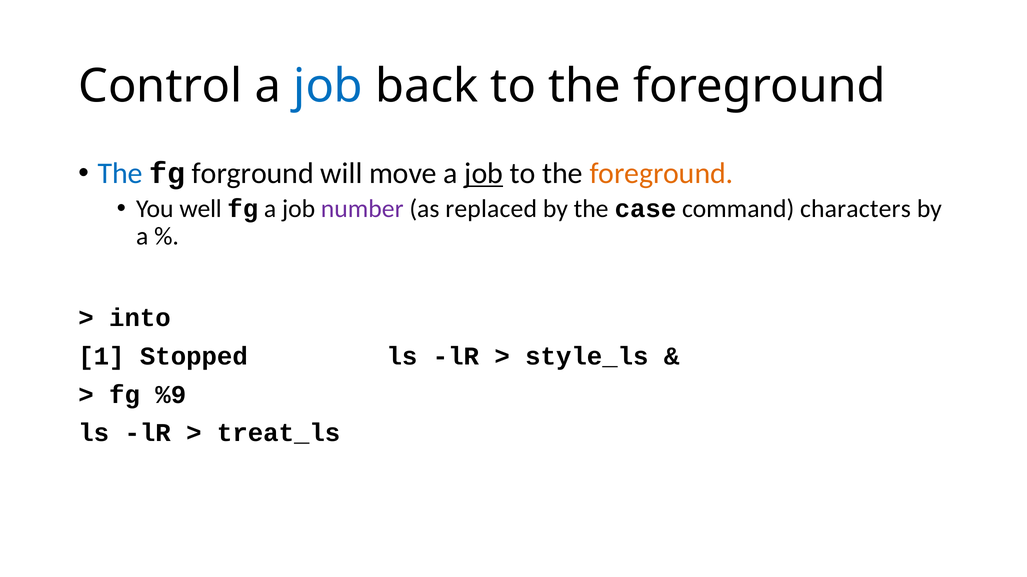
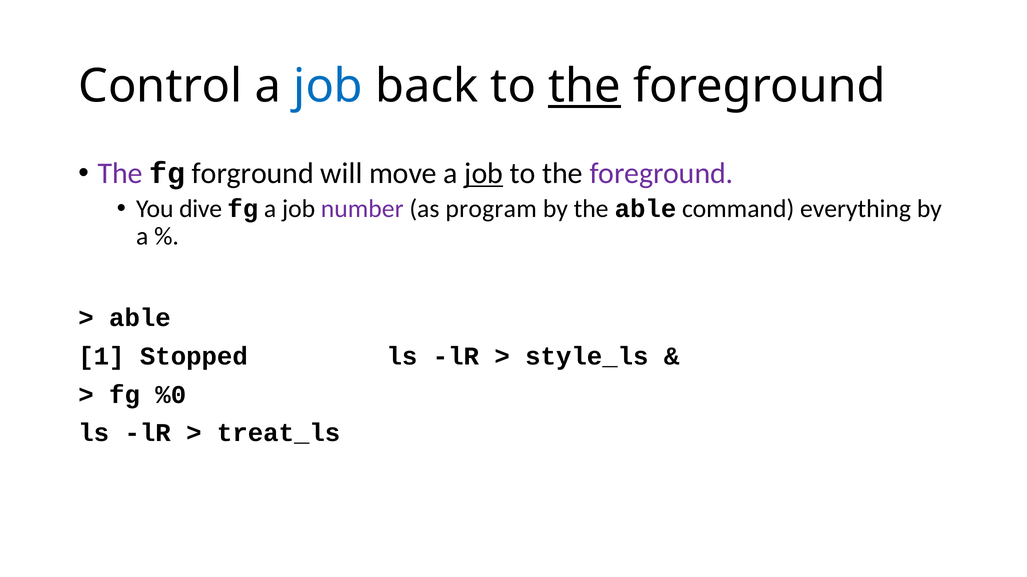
the underline: none -> present (585, 86)
The colour: blue -> purple (120, 174)
foreground colour: orange -> purple (661, 174)
well: well -> dive (201, 209)
replaced: replaced -> program (491, 209)
the case: case -> able (645, 209)
characters: characters -> everything (856, 209)
into: into -> able (140, 318)
%9: %9 -> %0 (171, 395)
